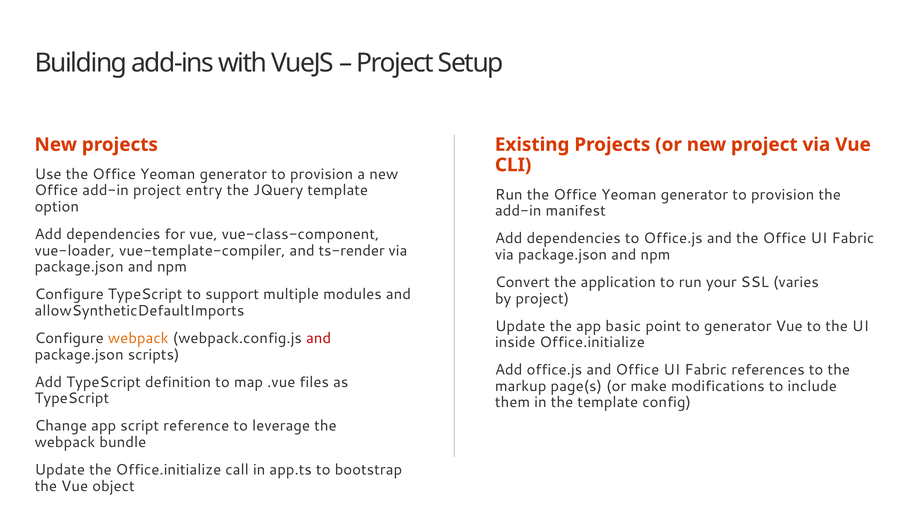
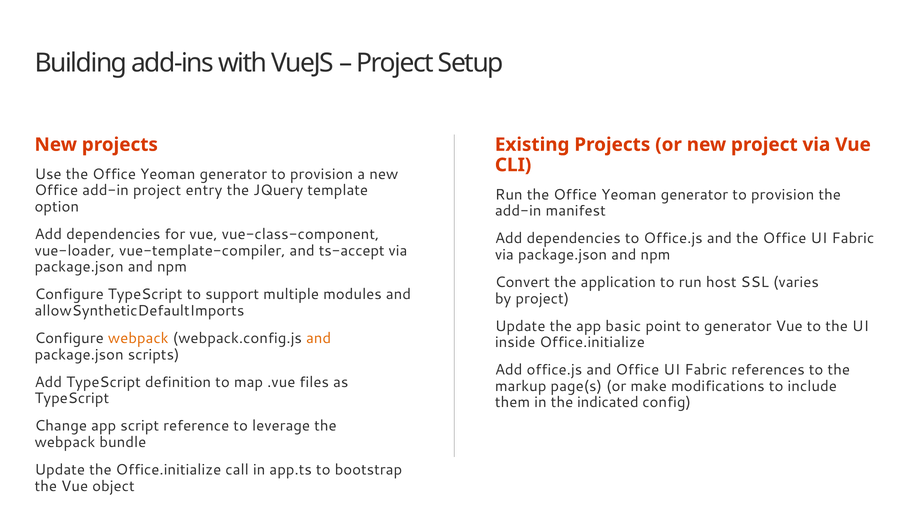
ts-render: ts-render -> ts-accept (352, 251)
your: your -> host (721, 282)
and colour: red -> orange (319, 338)
the template: template -> indicated (608, 403)
